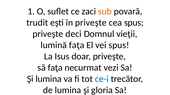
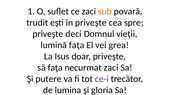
cea spus: spus -> spre (134, 23)
vei spus: spus -> grea (119, 45)
necurmat vezi: vezi -> zaci (111, 68)
Şi lumina: lumina -> putere (49, 79)
ce-i colour: blue -> purple (102, 79)
